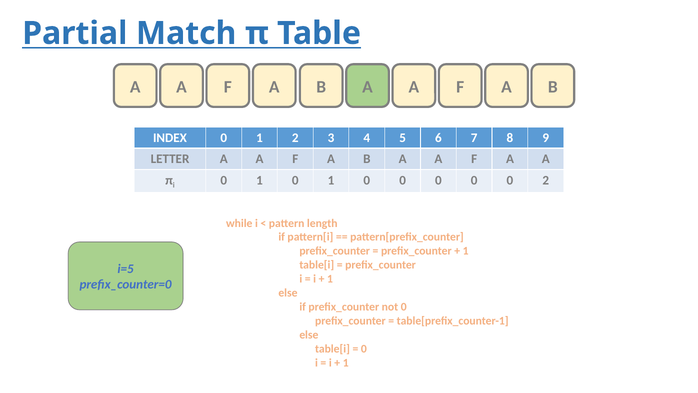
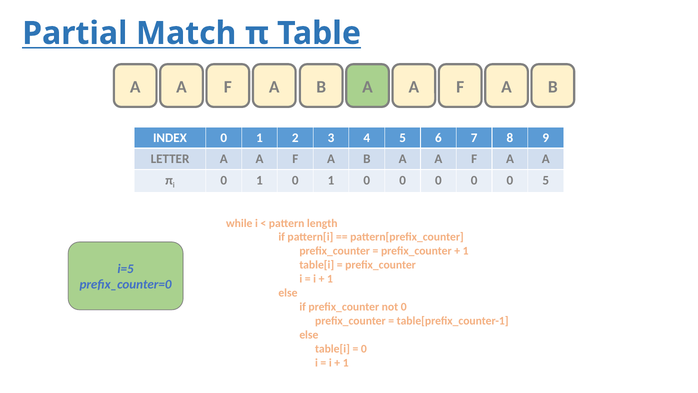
0 2: 2 -> 5 (546, 180)
